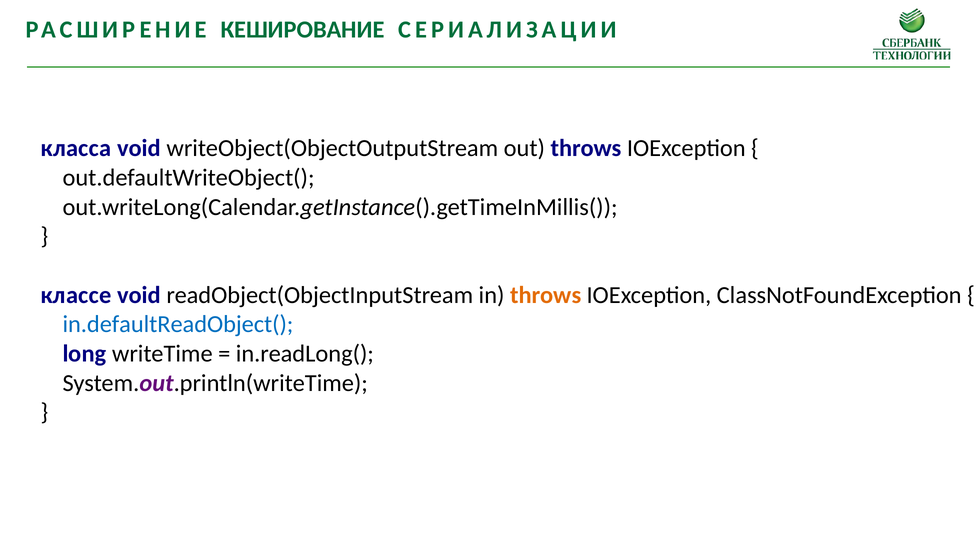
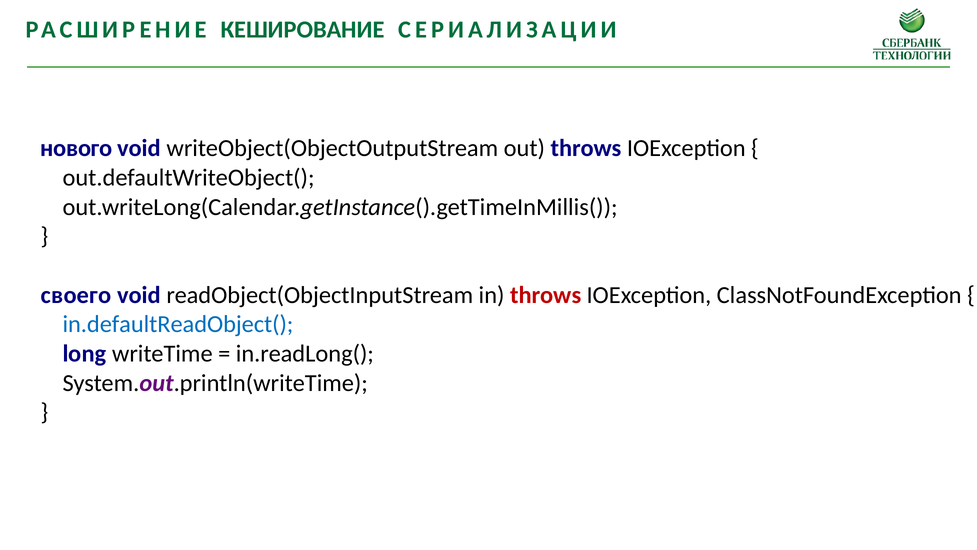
класса: класса -> нового (76, 148)
классе: классе -> своего (76, 295)
throws colour: orange -> red (546, 295)
